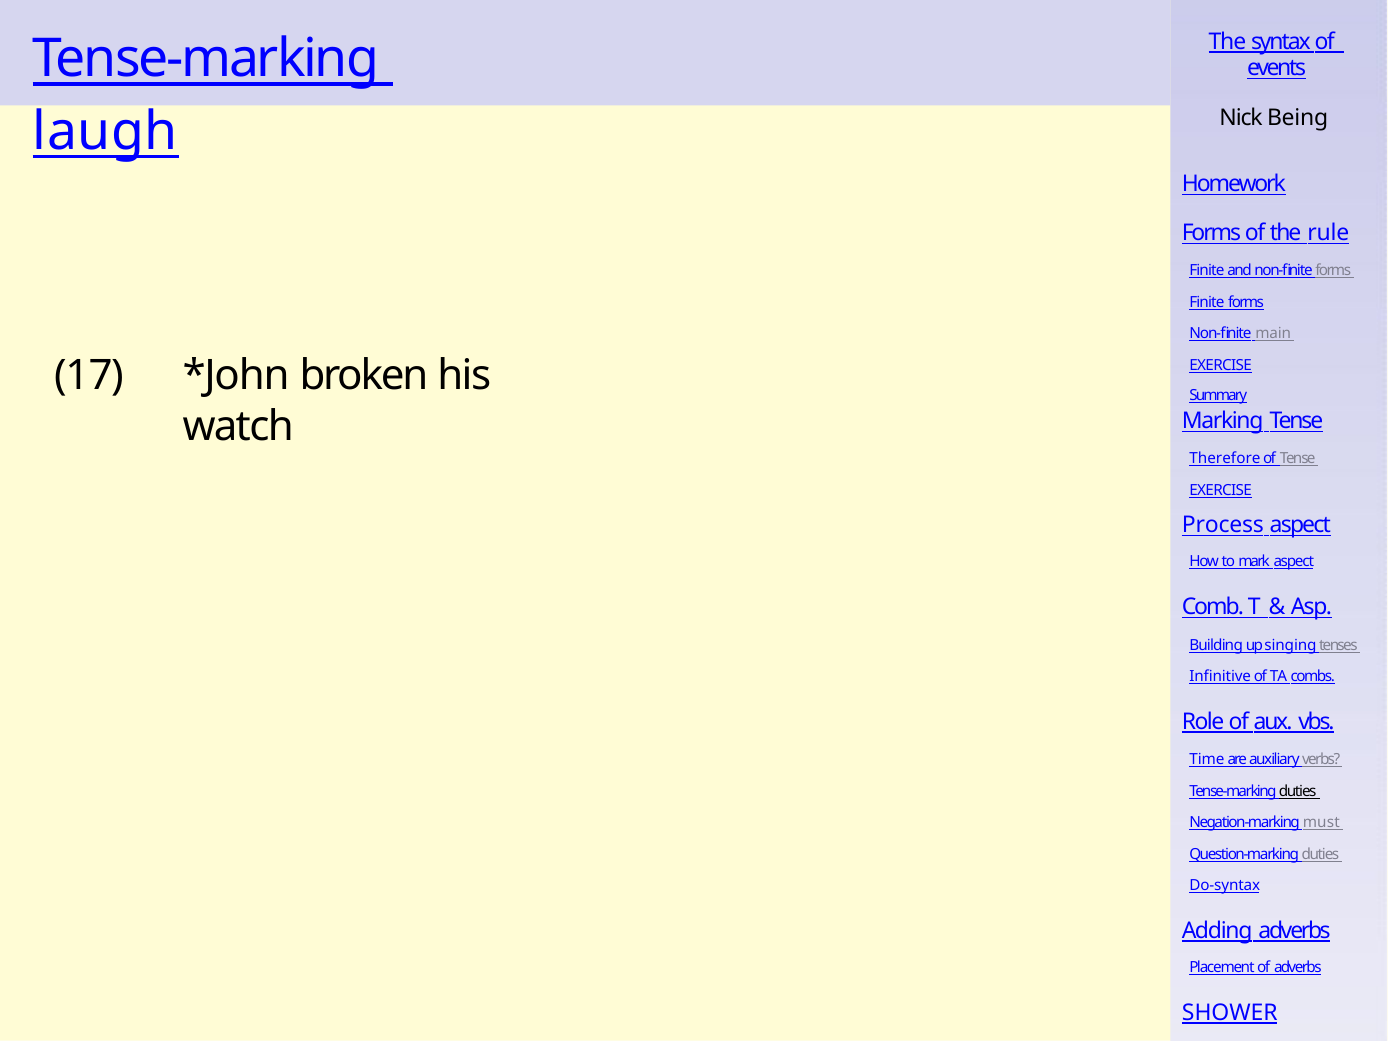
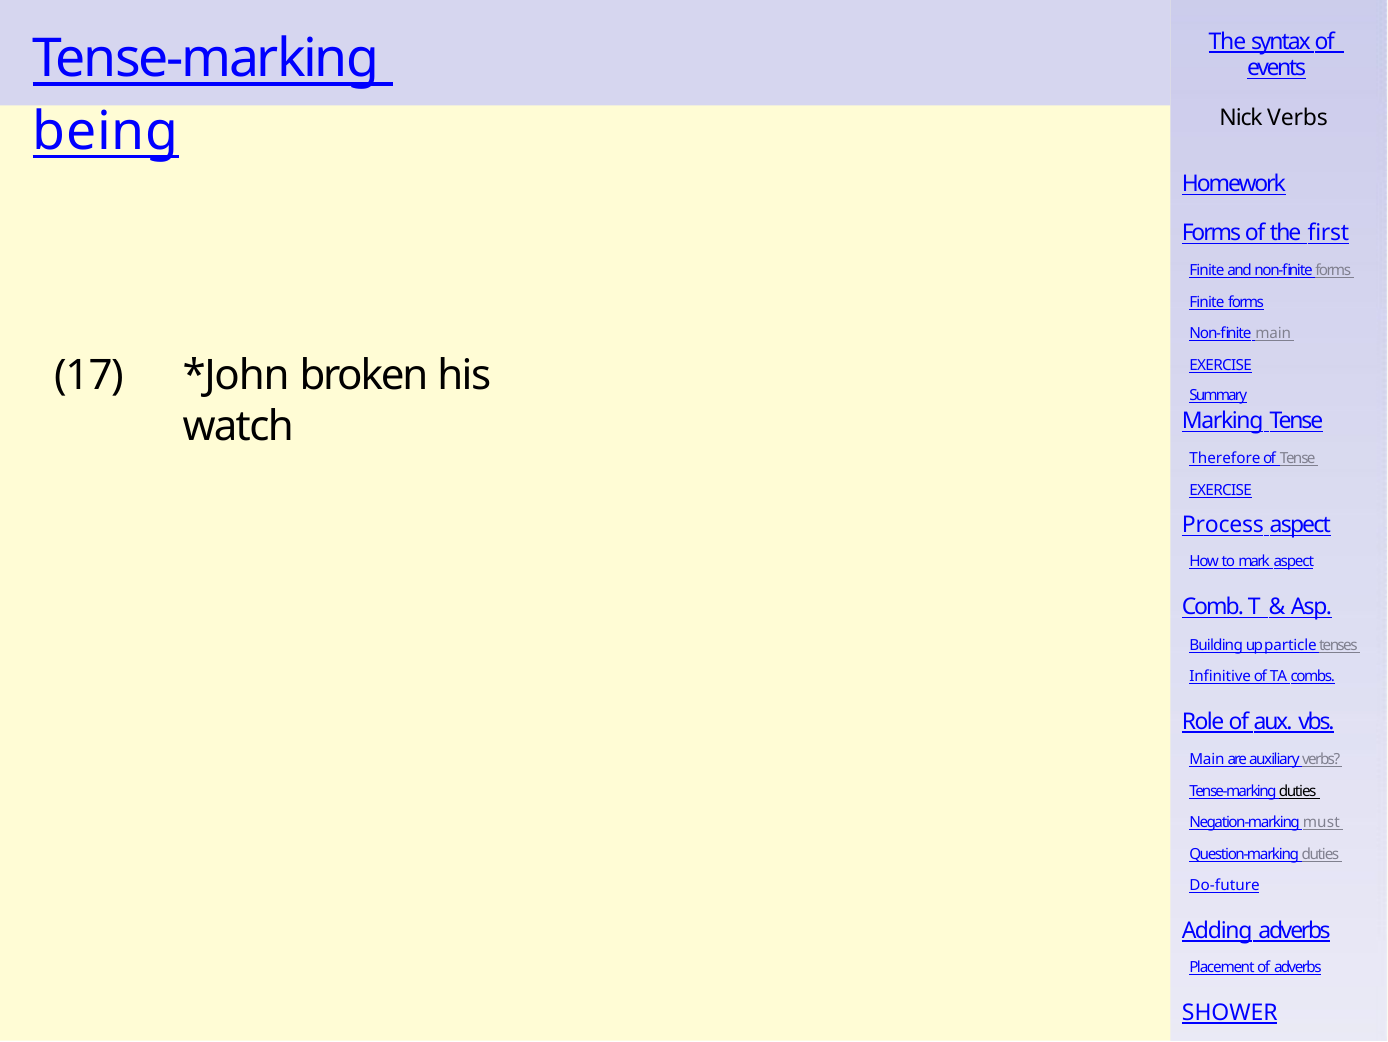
Nick Being: Being -> Verbs (1298, 117)
laugh: laugh -> being (105, 132)
rule: rule -> first (1328, 233)
singing: singing -> particle (1290, 645)
Time: Time -> Main (1207, 760)
Do-syntax: Do-syntax -> Do-future (1225, 885)
